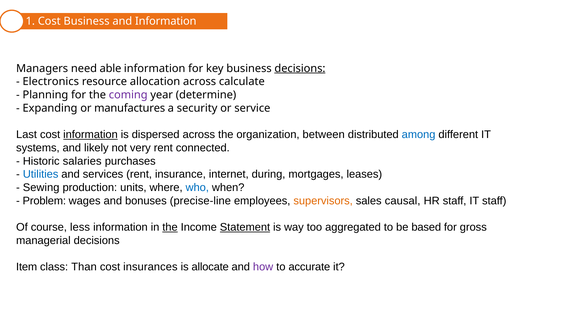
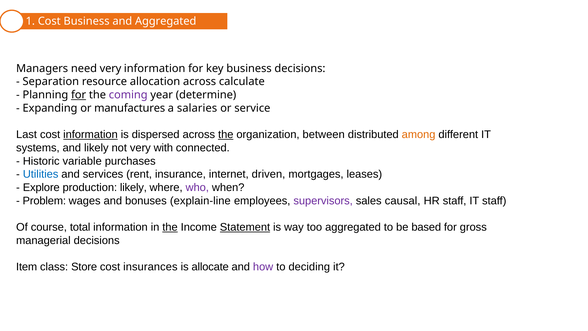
and Information: Information -> Aggregated (166, 21)
need able: able -> very (111, 68)
decisions underline: present -> none (300, 68)
Electronics: Electronics -> Separation (51, 82)
for underline: none -> present (79, 95)
security: security -> salaries (197, 108)
the underline: none -> present (226, 134)
among colour: blue -> orange (419, 134)
very rent: rent -> with (163, 148)
salaries: salaries -> variable (82, 161)
during: during -> driven (268, 174)
Sewing: Sewing -> Explore (41, 187)
production units: units -> likely (133, 187)
who colour: blue -> purple (197, 187)
precise-line: precise-line -> explain-line (200, 201)
supervisors colour: orange -> purple (323, 201)
less: less -> total (80, 227)
Than: Than -> Store (84, 267)
accurate: accurate -> deciding (309, 267)
